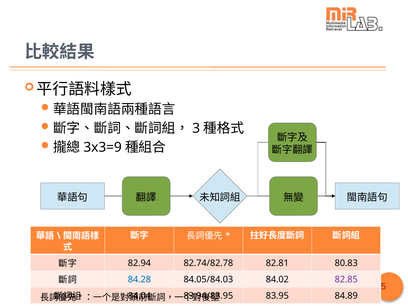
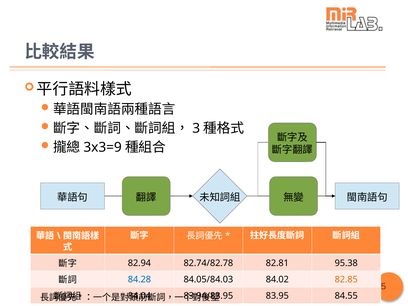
80.83: 80.83 -> 95.38 (346, 263)
82.85 colour: purple -> orange (346, 279)
84.89: 84.89 -> 84.55 (346, 296)
